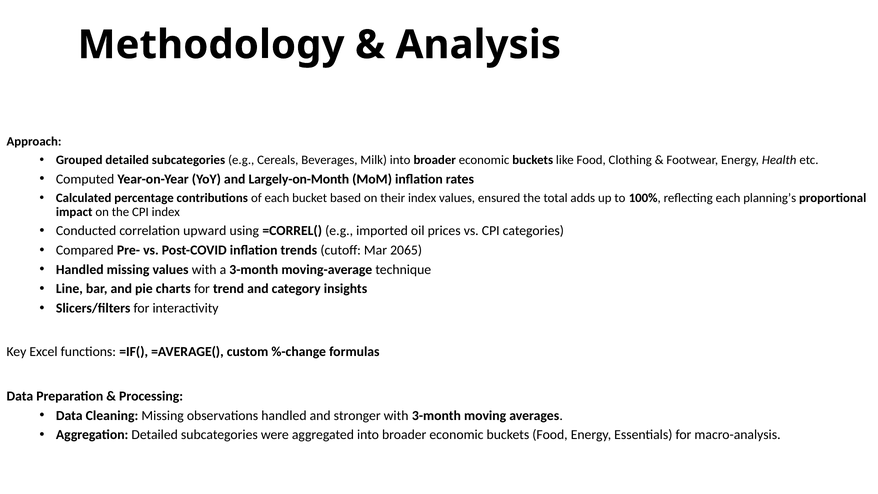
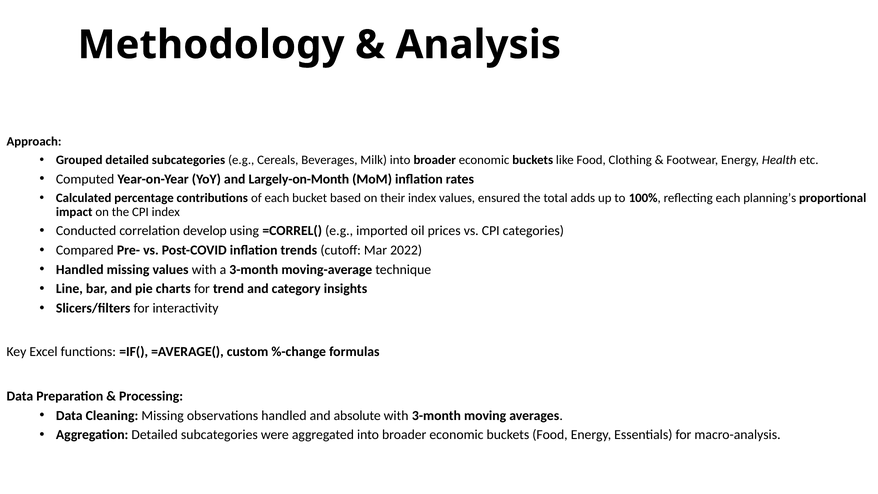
upward: upward -> develop (205, 231)
2065: 2065 -> 2022 (406, 250)
stronger: stronger -> absolute (357, 415)
